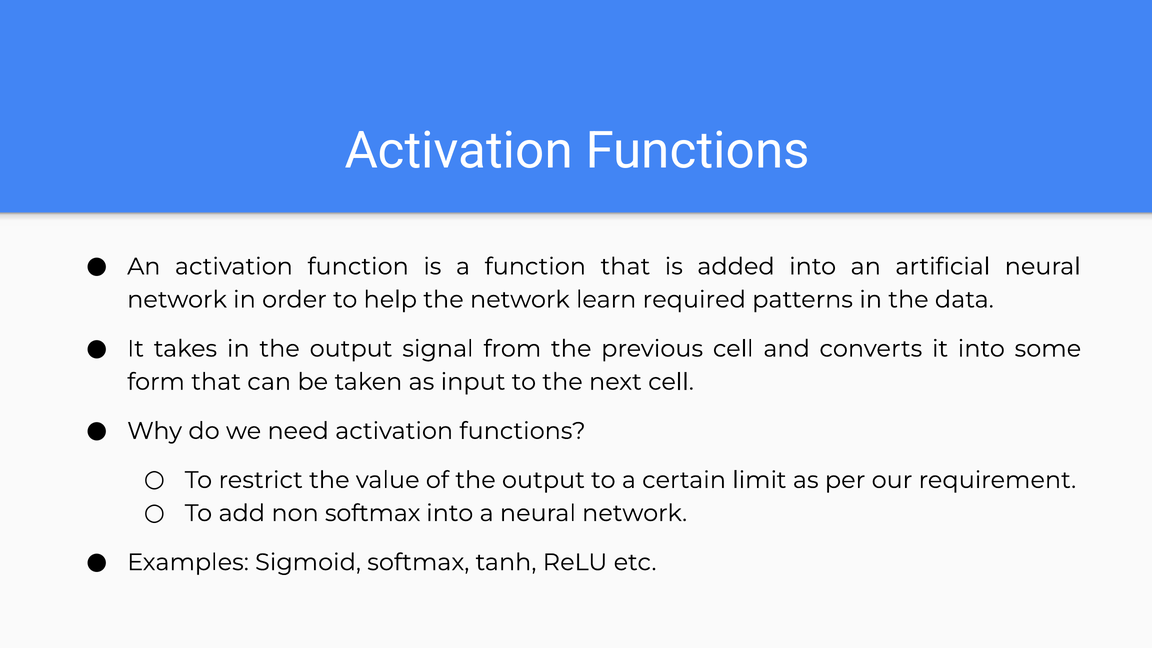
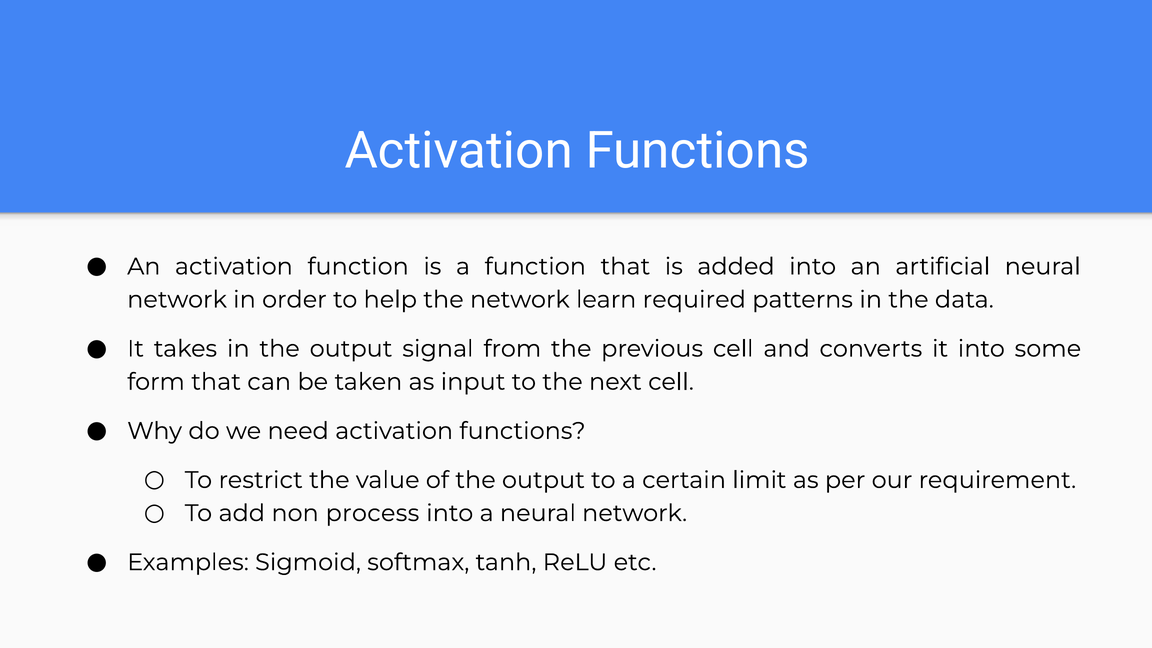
non softmax: softmax -> process (372, 513)
